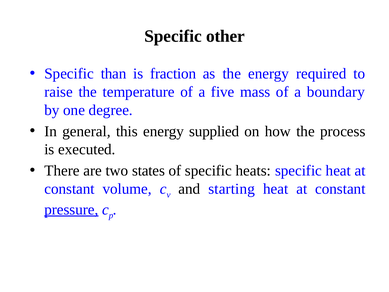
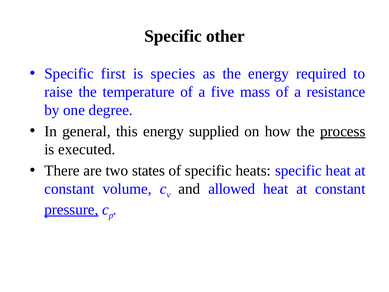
than: than -> first (113, 74)
fraction: fraction -> species (173, 74)
boundary: boundary -> resistance (336, 92)
process underline: none -> present (343, 131)
starting: starting -> allowed (232, 189)
